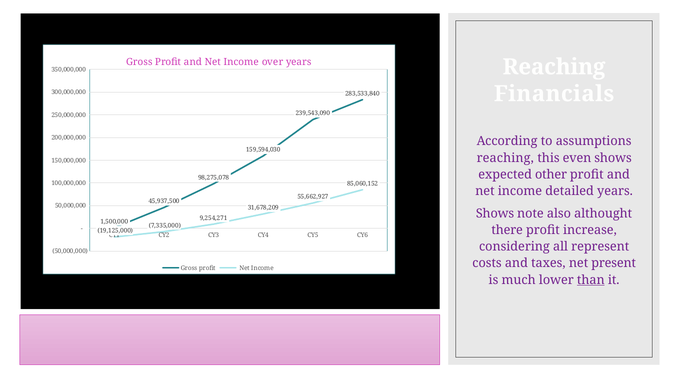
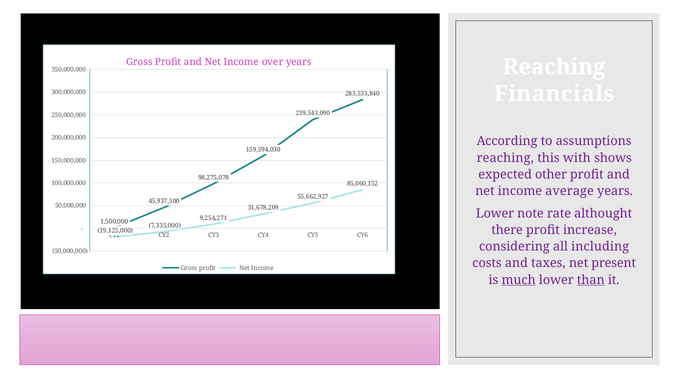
even: even -> with (577, 158)
detailed: detailed -> average (570, 191)
Shows: Shows -> Lower (495, 214)
also: also -> rate (559, 214)
represent: represent -> including (600, 247)
much underline: none -> present (519, 280)
